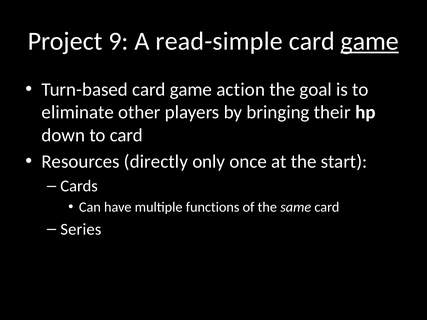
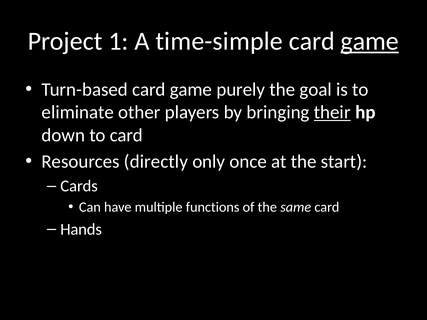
9: 9 -> 1 (118, 41)
read-simple: read-simple -> time-simple (219, 41)
action: action -> purely (241, 90)
their underline: none -> present (332, 112)
Series: Series -> Hands (81, 229)
